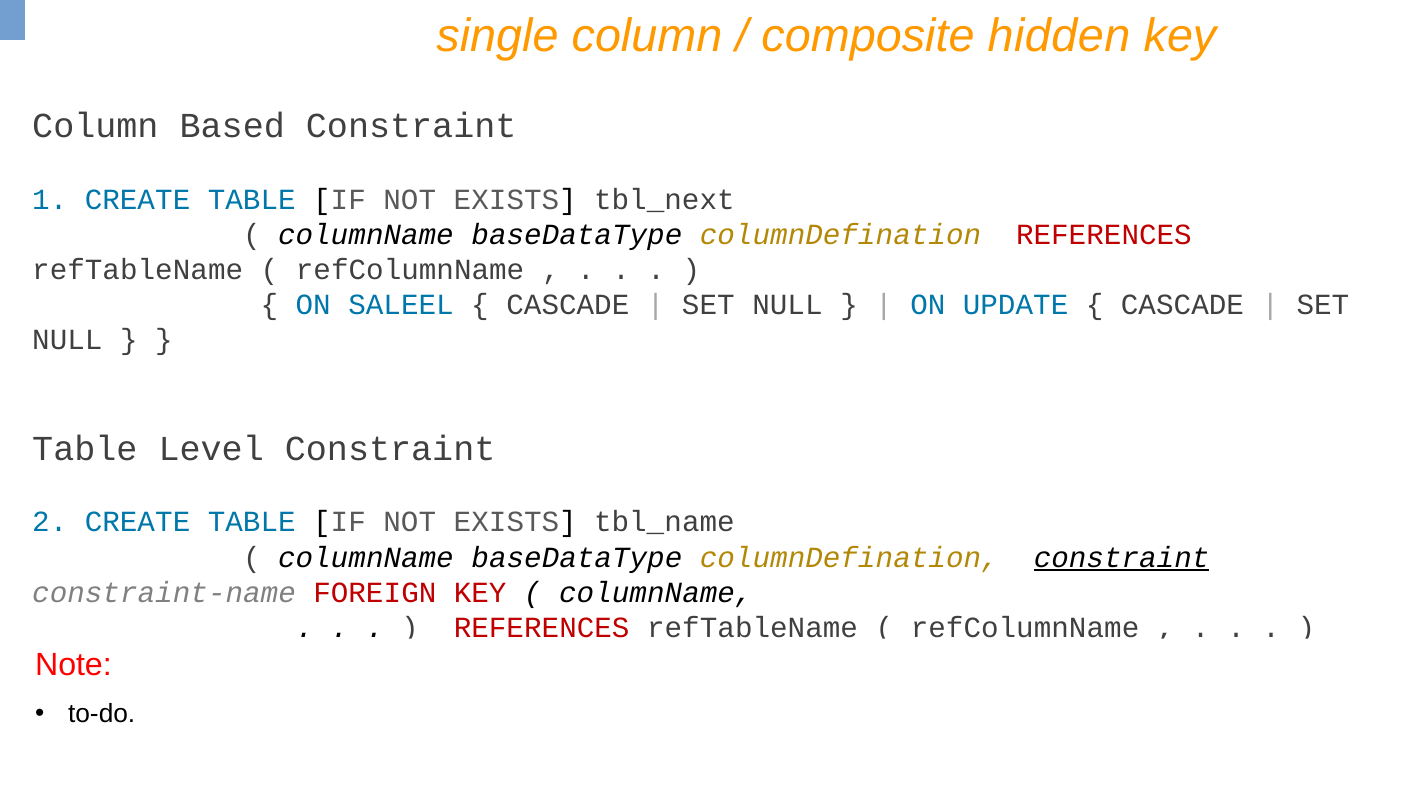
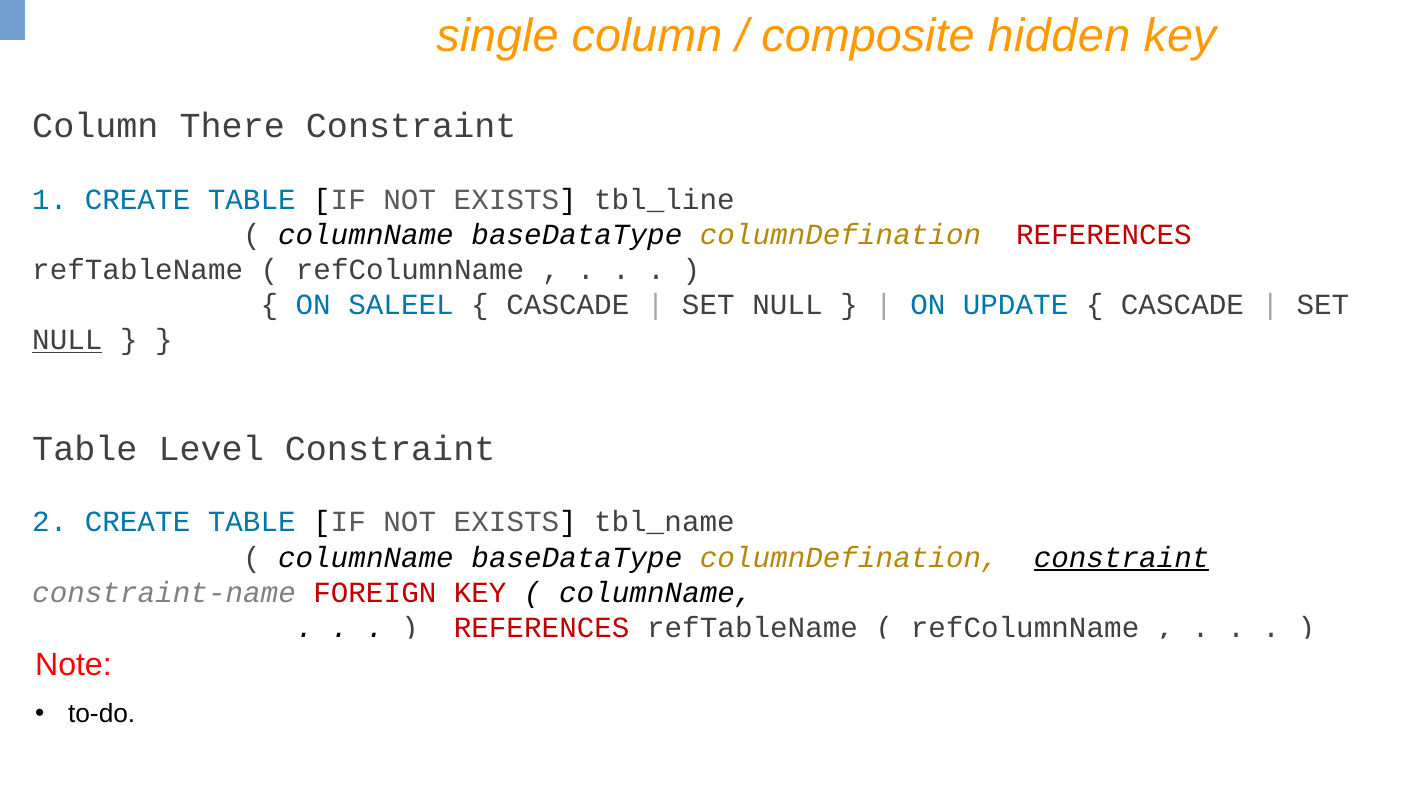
Based: Based -> There (232, 126)
tbl_next: tbl_next -> tbl_line (664, 200)
NULL underline: none -> present (67, 340)
